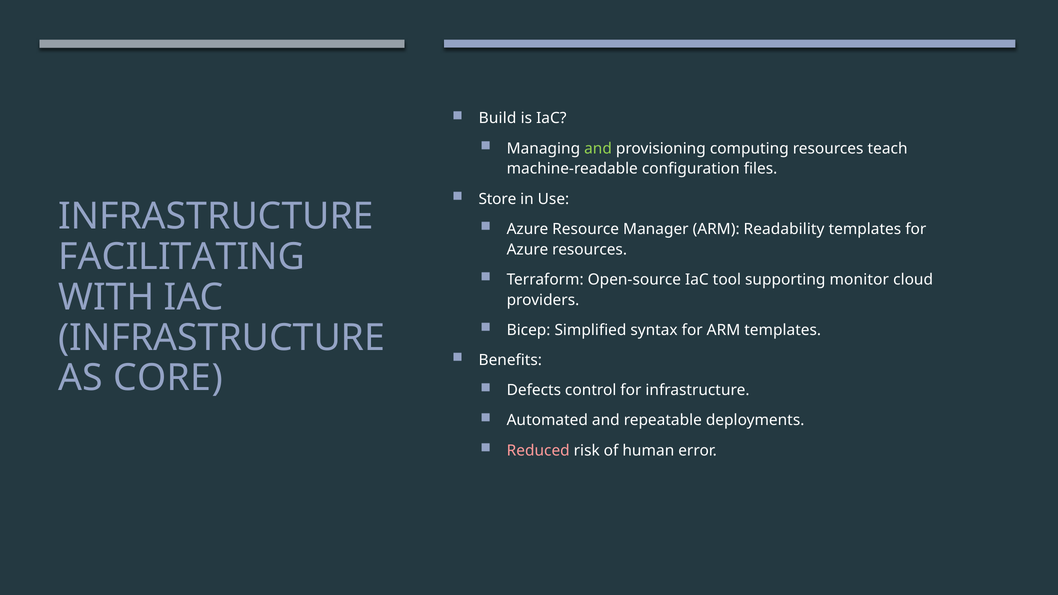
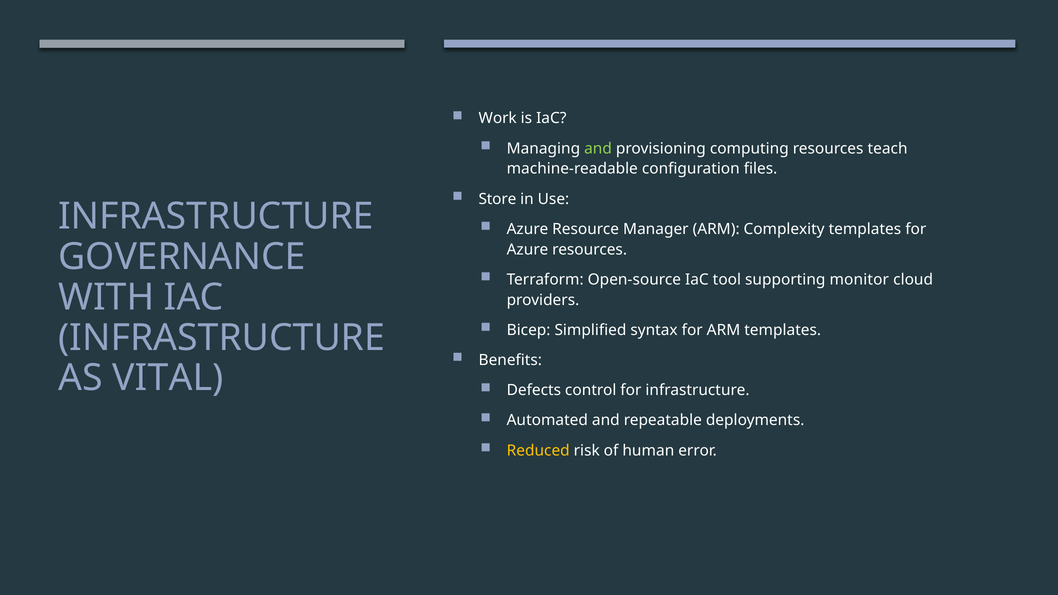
Build: Build -> Work (498, 118)
Readability: Readability -> Complexity (784, 229)
FACILITATING: FACILITATING -> GOVERNANCE (182, 257)
CORE: CORE -> VITAL (168, 378)
Reduced colour: pink -> yellow (538, 451)
